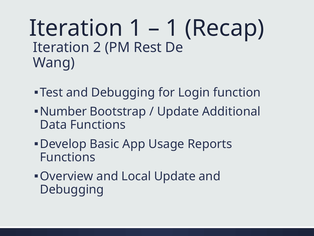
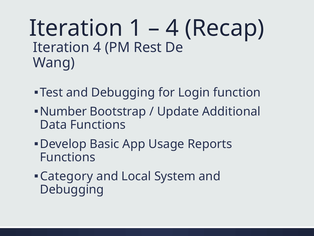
1: 1 -> 4 (172, 28)
Iteration 2: 2 -> 4 (97, 47)
Overview: Overview -> Category (67, 176)
Local Update: Update -> System (175, 176)
